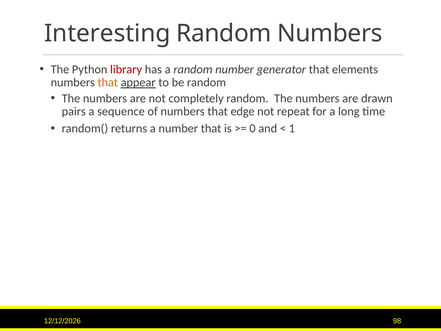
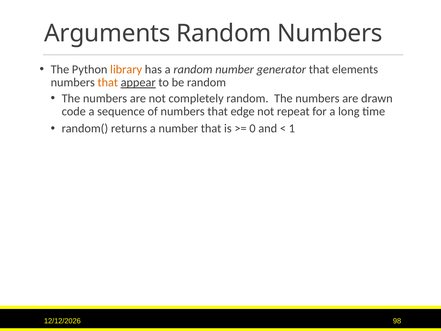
Interesting: Interesting -> Arguments (107, 34)
library colour: red -> orange (126, 69)
pairs: pairs -> code (74, 111)
